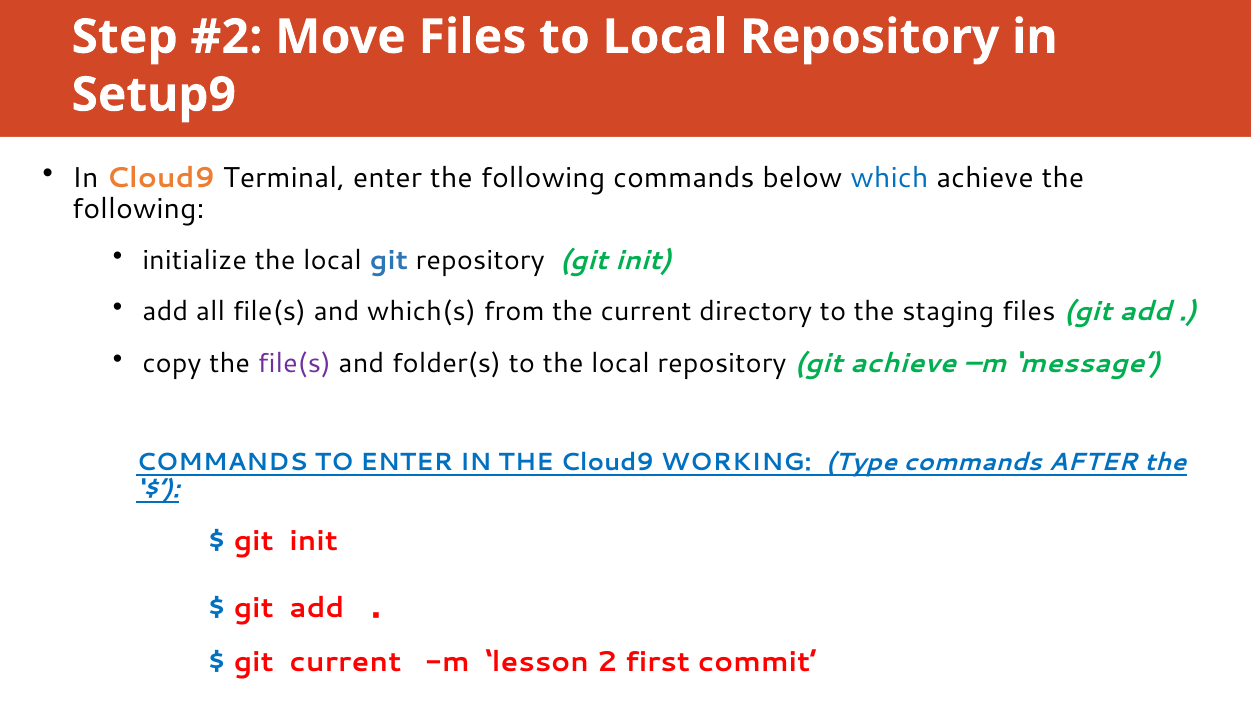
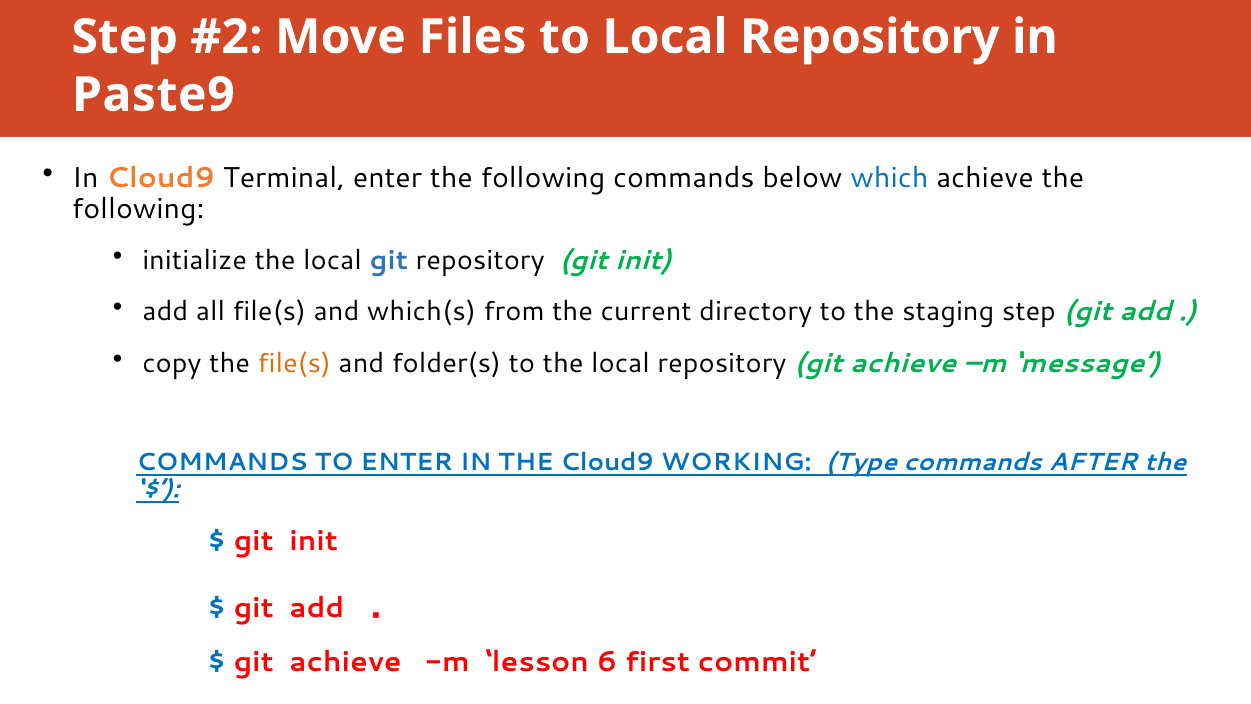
Setup9: Setup9 -> Paste9 (153, 95)
staging files: files -> step (1029, 312)
file(s colour: purple -> orange (294, 363)
current: current -> achieve (346, 662)
2: 2 -> 6 (607, 662)
